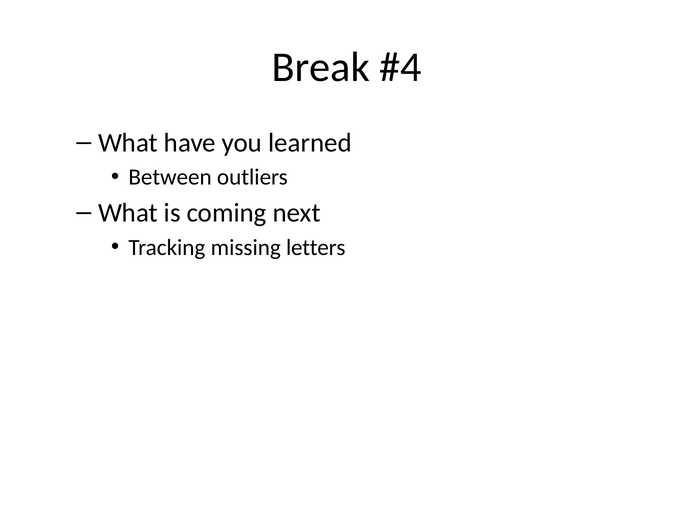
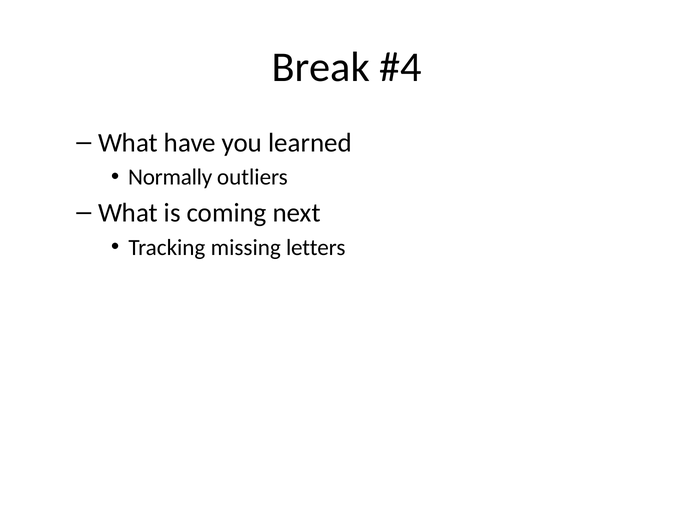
Between: Between -> Normally (170, 177)
